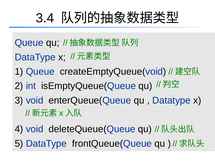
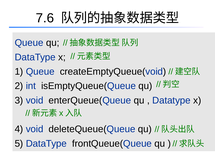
3.4: 3.4 -> 7.6 (45, 18)
